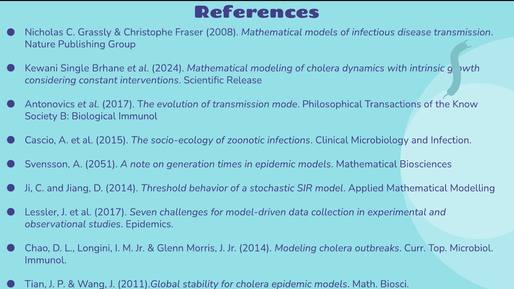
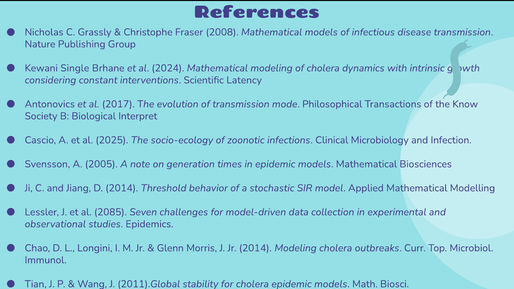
Release: Release -> Latency (244, 80)
Biological Immunol: Immunol -> Interpret (138, 116)
2015: 2015 -> 2025 (112, 140)
2051: 2051 -> 2005 (101, 164)
J et al 2017: 2017 -> 2085 (110, 212)
